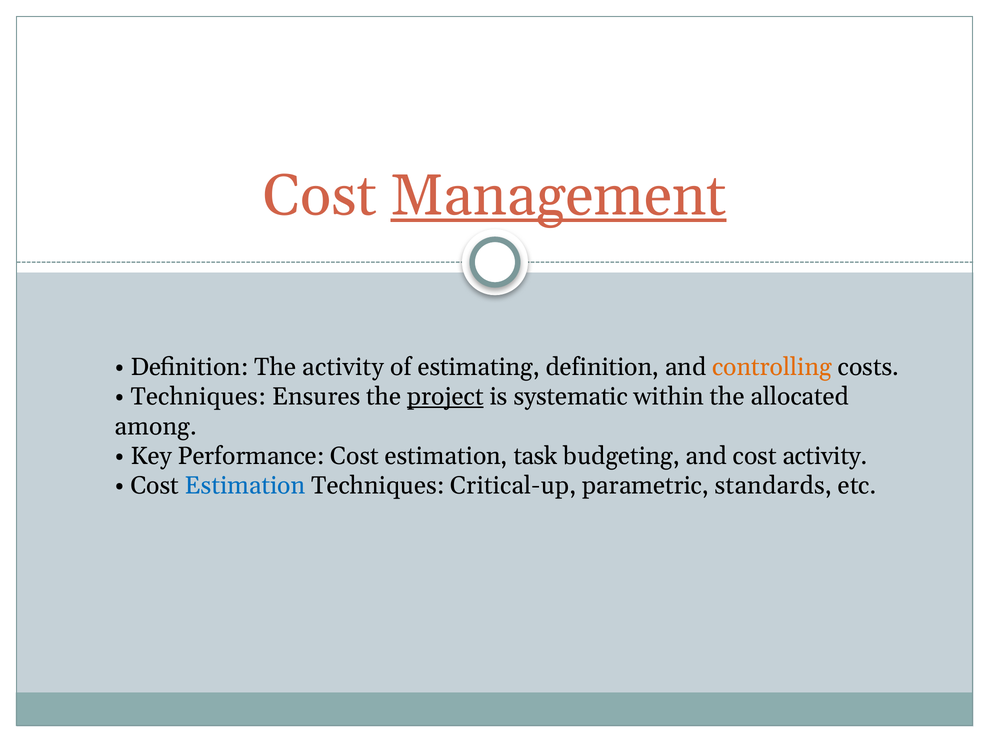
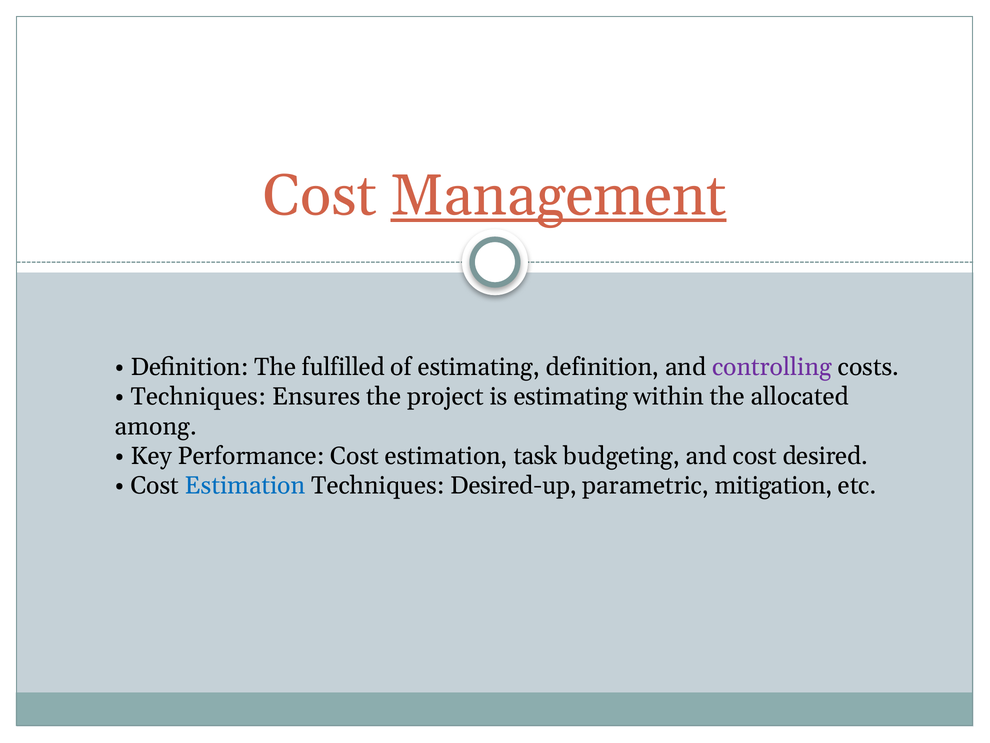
The activity: activity -> fulfilled (343, 367)
controlling colour: orange -> purple (772, 367)
project underline: present -> none (445, 396)
is systematic: systematic -> estimating (571, 396)
cost activity: activity -> desired (825, 456)
Critical-up: Critical-up -> Desired-up (514, 485)
standards: standards -> mitigation (774, 485)
